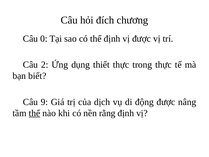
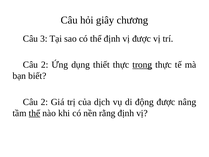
đích: đích -> giây (105, 20)
0: 0 -> 3 (44, 39)
trong underline: none -> present (142, 65)
9: 9 -> 2 (44, 102)
